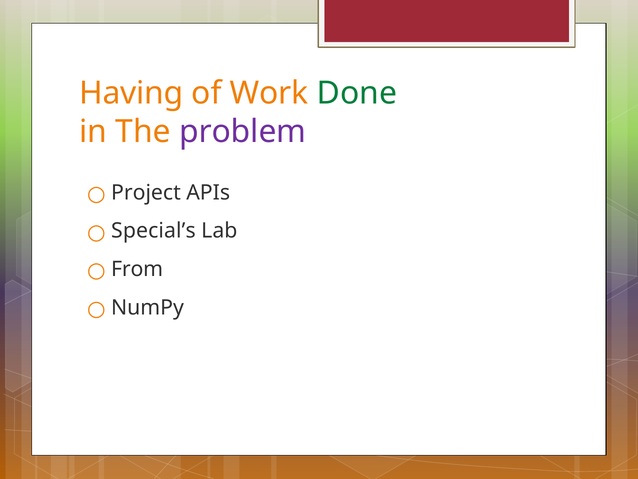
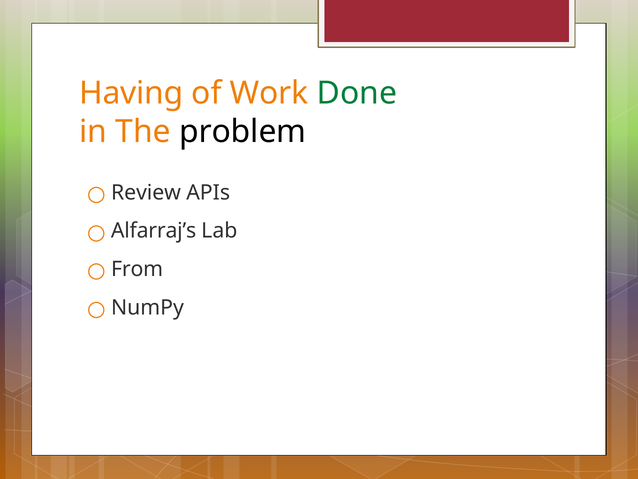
problem colour: purple -> black (243, 131)
Project: Project -> Review (146, 192)
Special’s: Special’s -> Alfarraj’s (154, 231)
